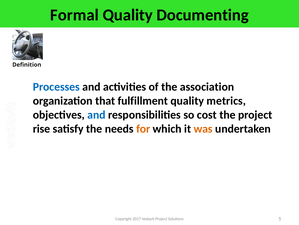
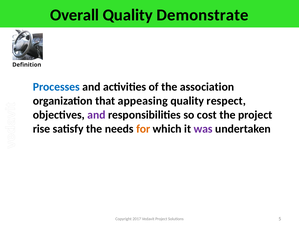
Formal: Formal -> Overall (75, 15)
Documenting: Documenting -> Demonstrate (203, 15)
fulfillment: fulfillment -> appeasing (143, 100)
metrics: metrics -> respect (226, 100)
and colour: blue -> purple (96, 114)
was colour: orange -> purple (203, 128)
